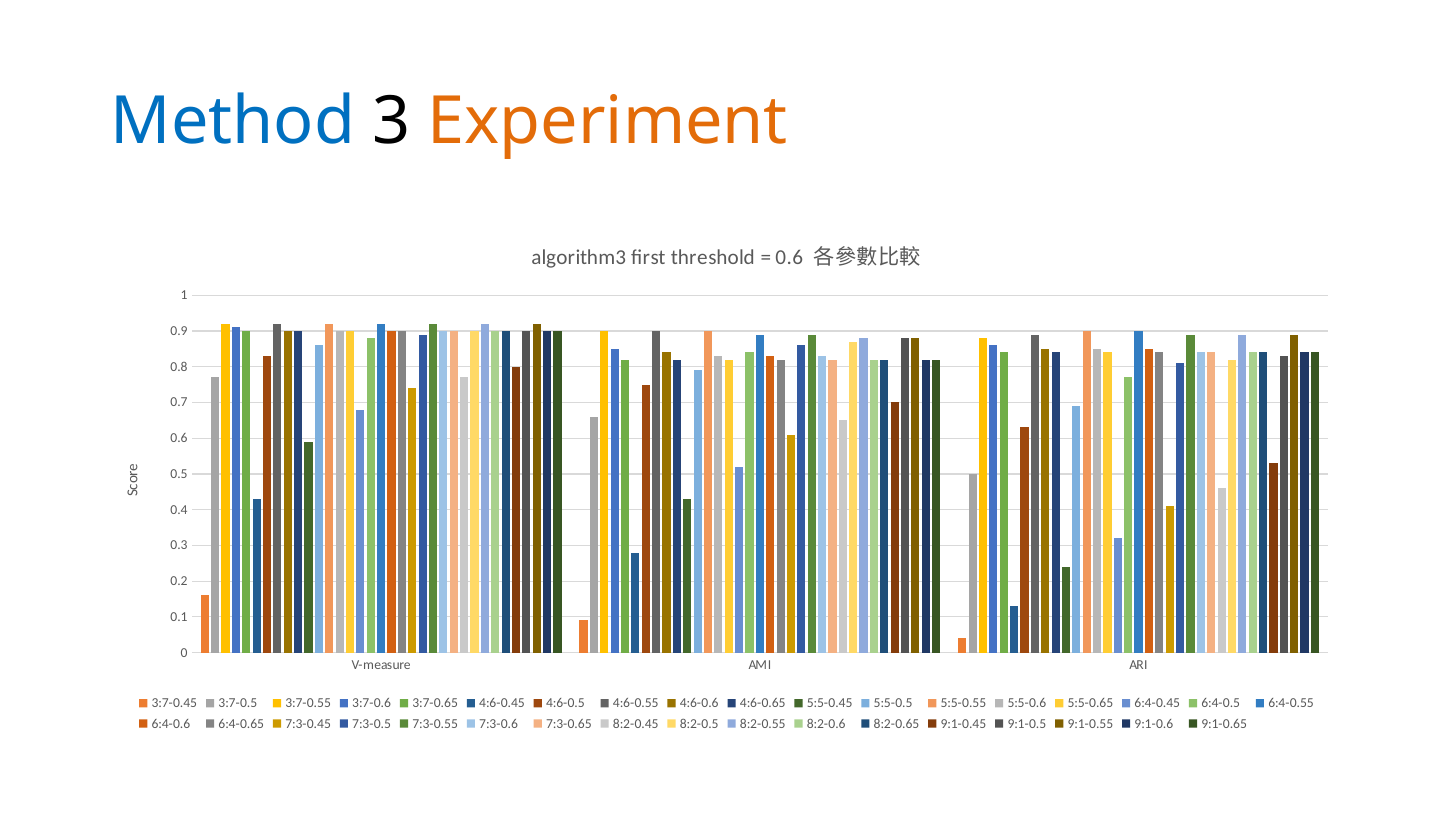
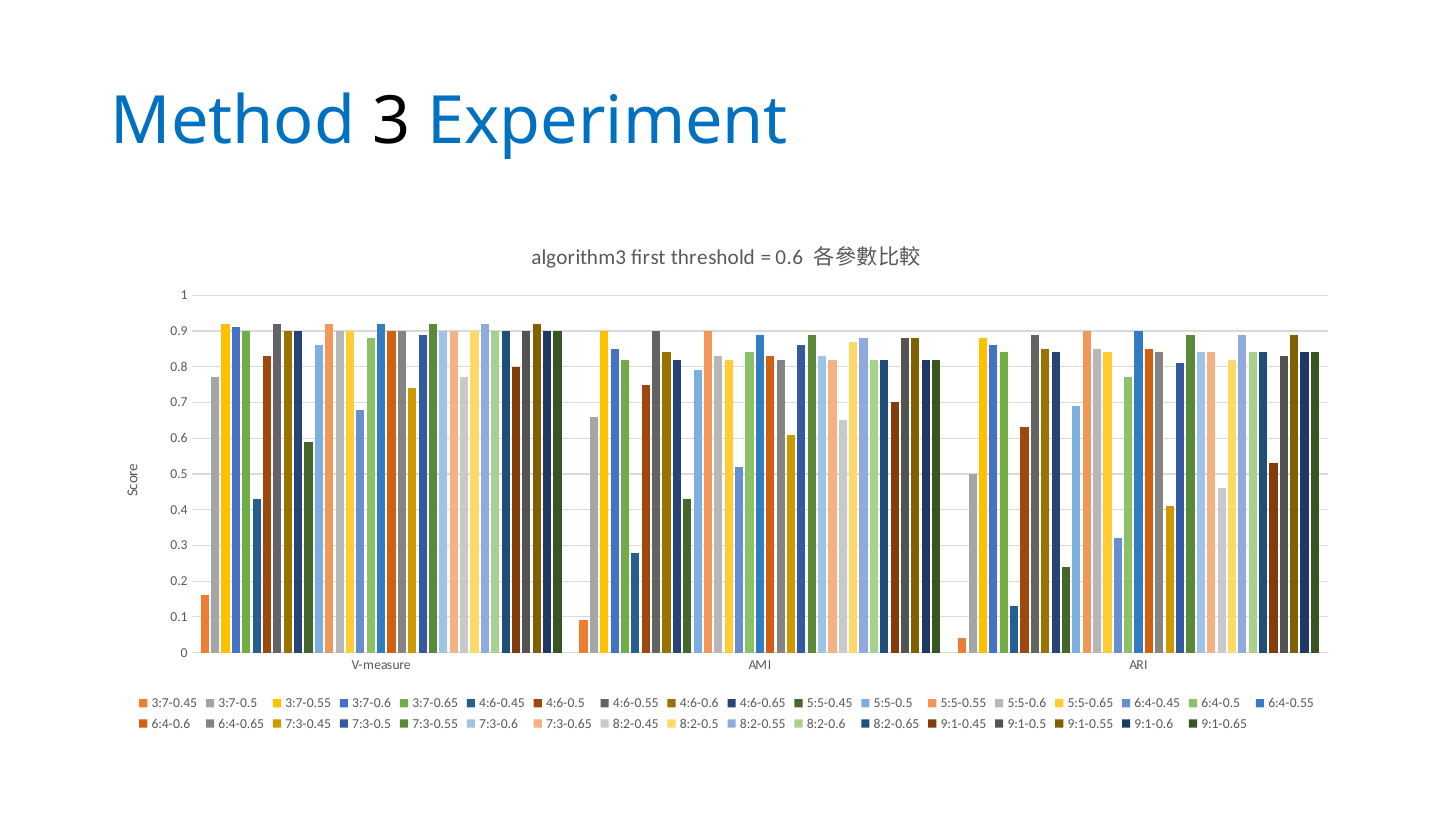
Experiment colour: orange -> blue (608, 122)
